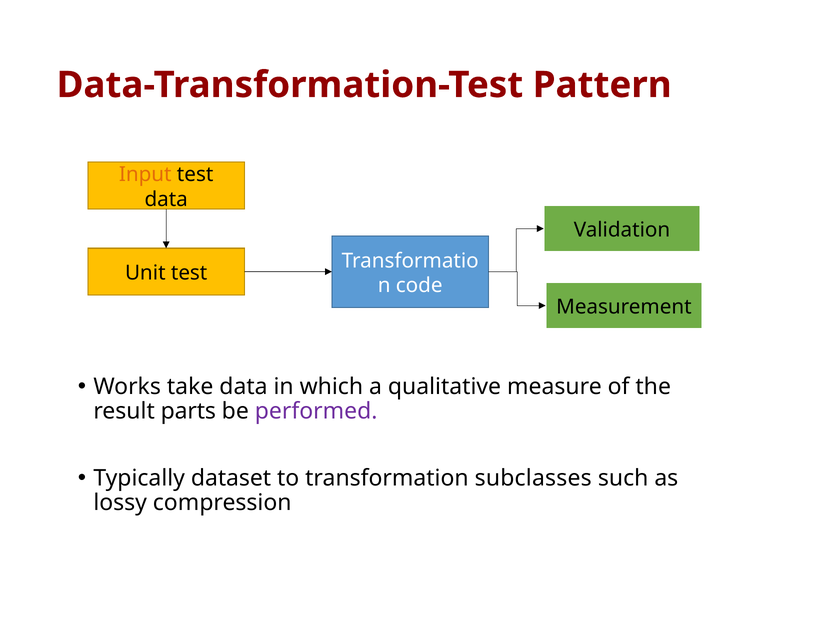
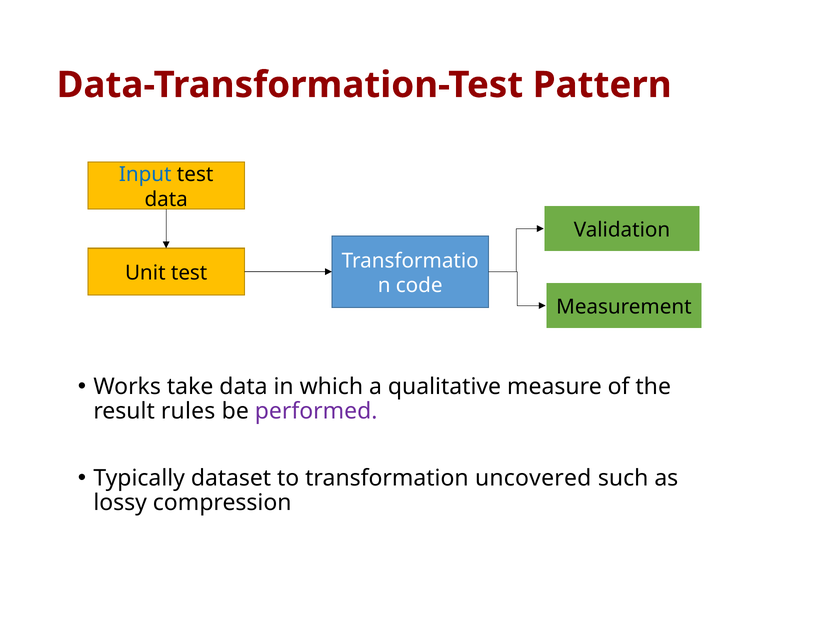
Input colour: orange -> blue (145, 175)
parts: parts -> rules (188, 412)
subclasses: subclasses -> uncovered (533, 478)
